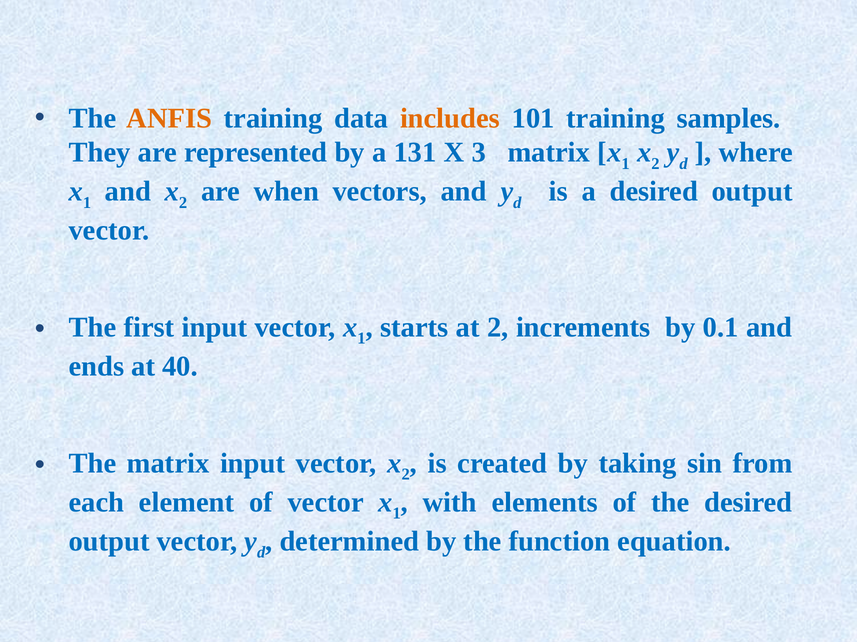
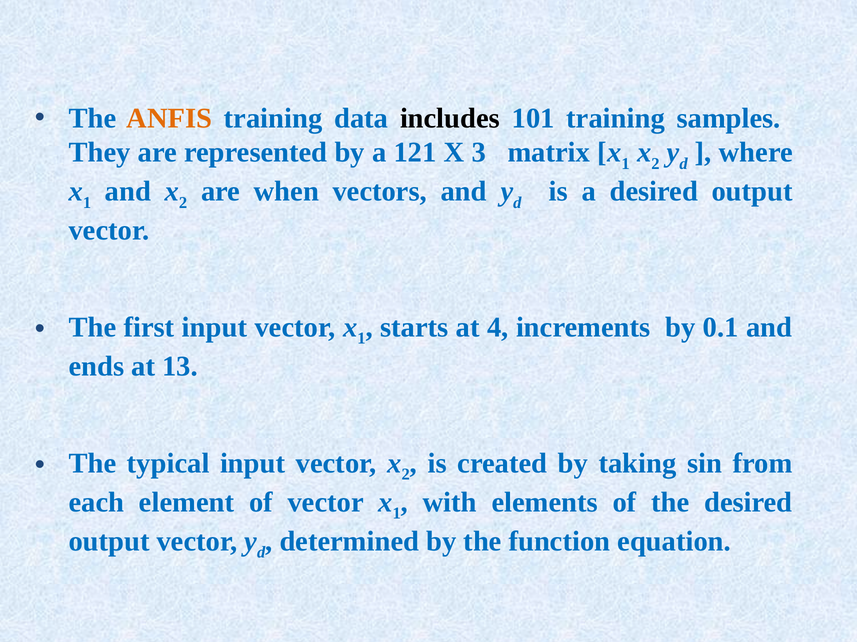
includes colour: orange -> black (450, 118)
131: 131 -> 121 (415, 153)
at 2: 2 -> 4 (498, 328)
40: 40 -> 13 (180, 367)
The matrix: matrix -> typical (168, 464)
